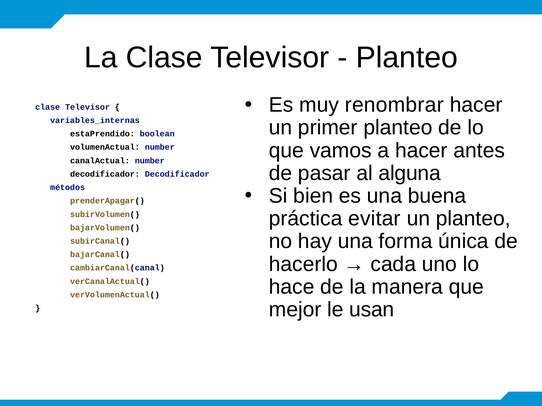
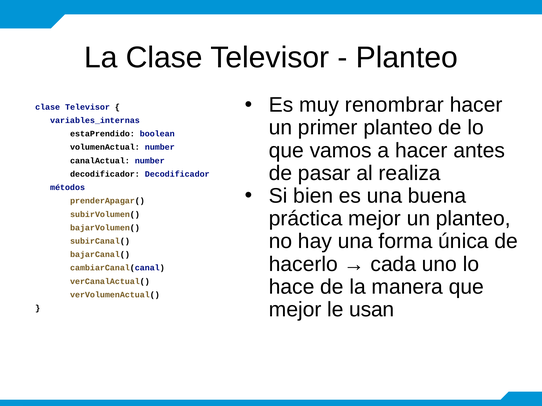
alguna: alguna -> realiza (410, 173)
práctica evitar: evitar -> mejor (375, 219)
